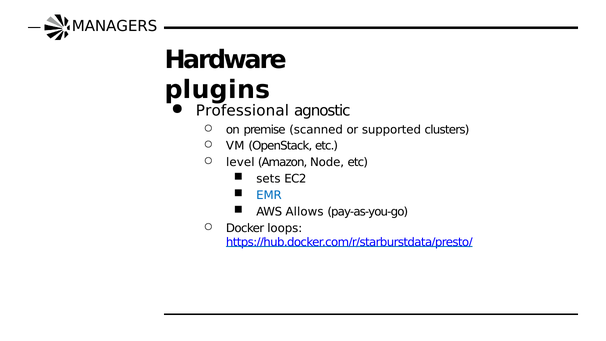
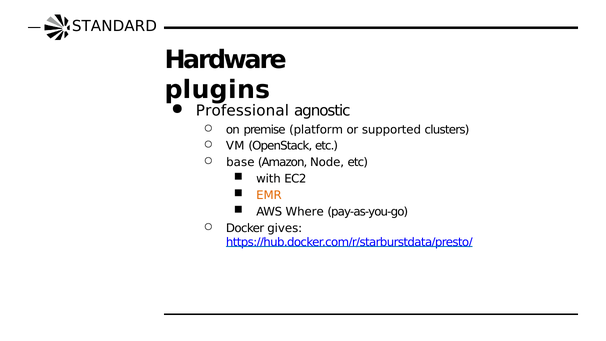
MANAGERS: MANAGERS -> STANDARD (114, 26)
scanned: scanned -> platform (316, 130)
level: level -> base (240, 162)
sets: sets -> with (268, 179)
EMR colour: blue -> orange (269, 195)
Allows: Allows -> Where (305, 212)
loops: loops -> gives (285, 228)
